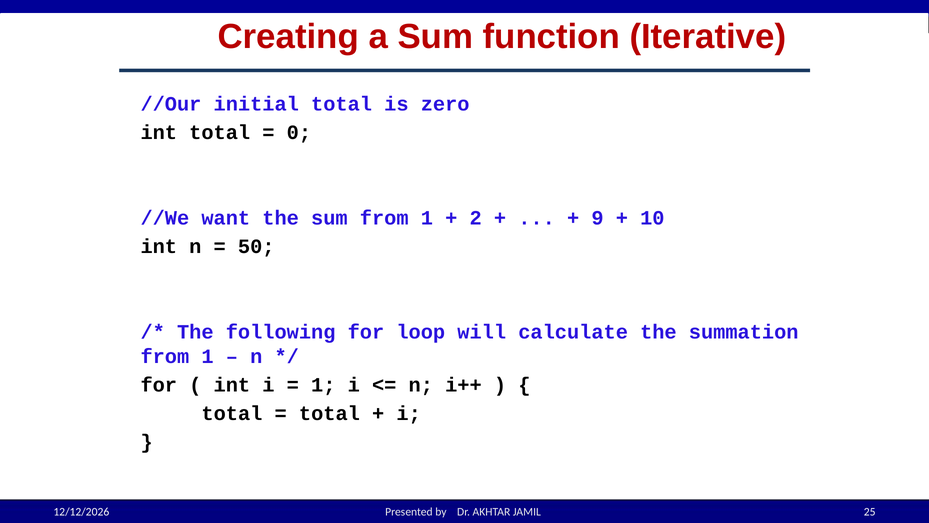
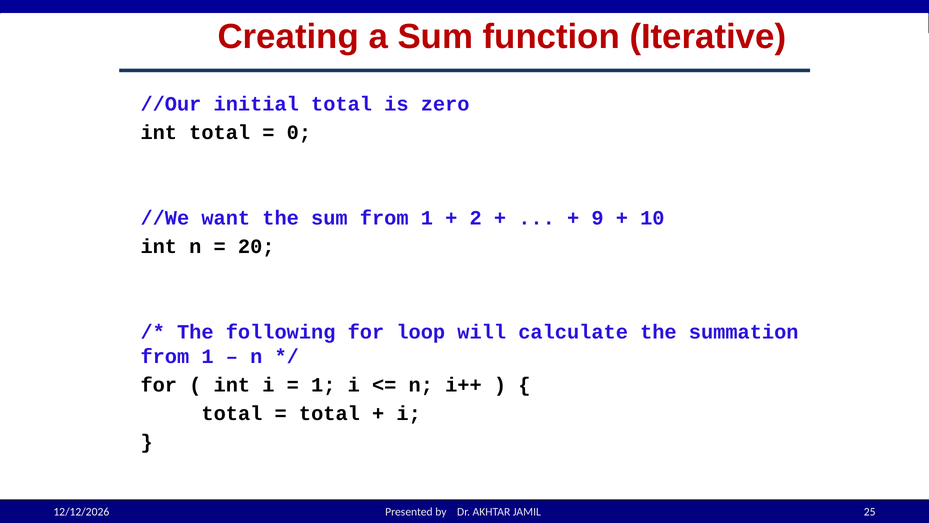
50: 50 -> 20 (256, 246)
